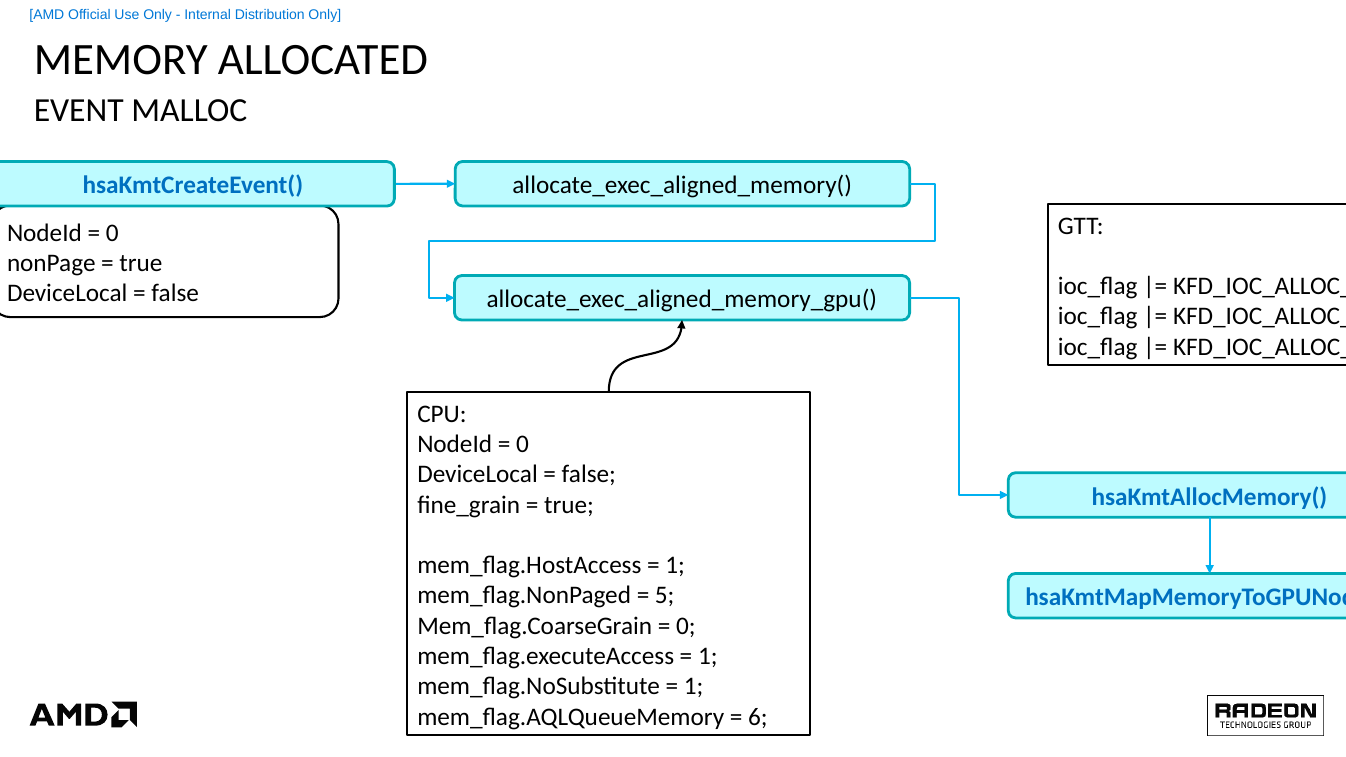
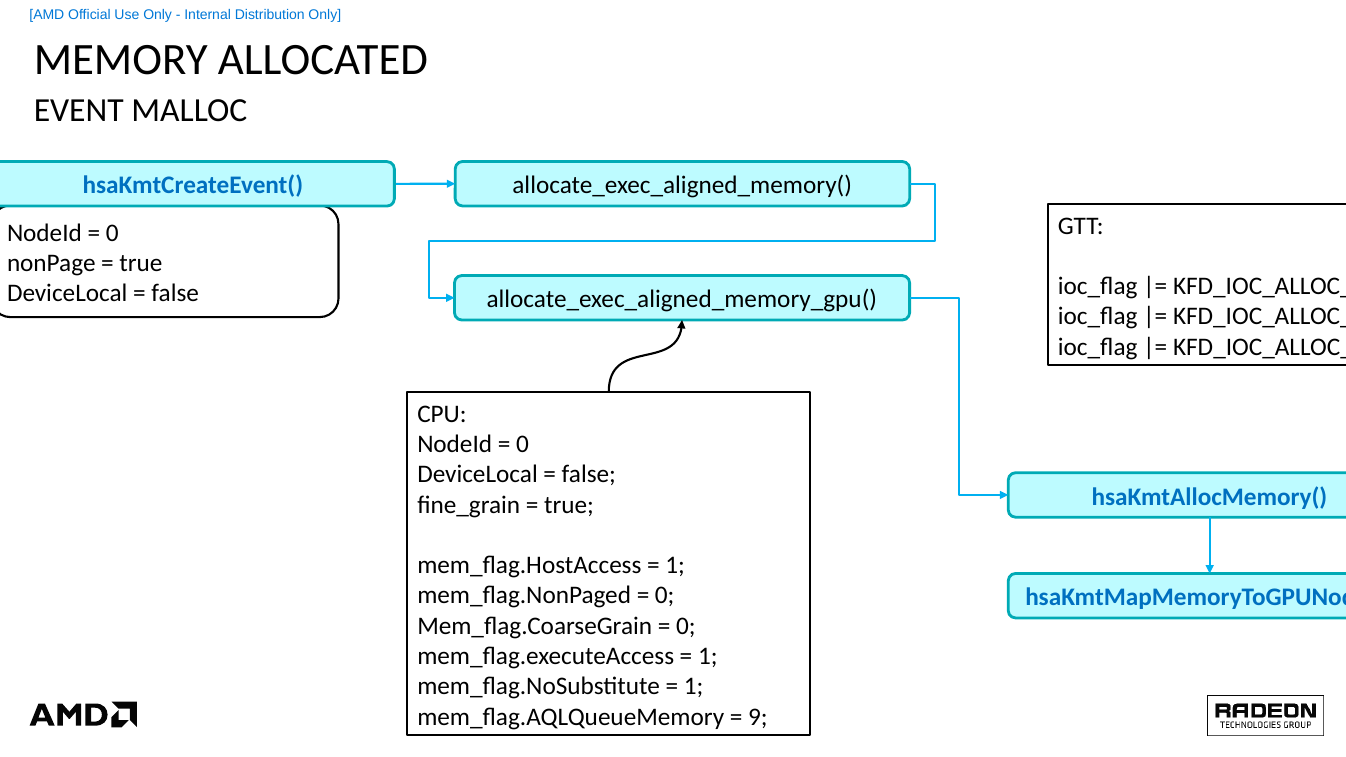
5: 5 -> 0 (665, 596)
6: 6 -> 9 (758, 717)
